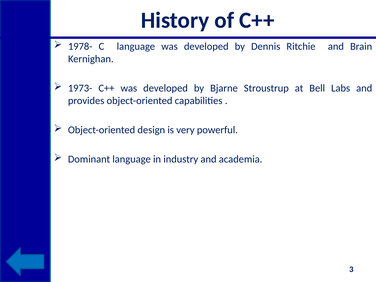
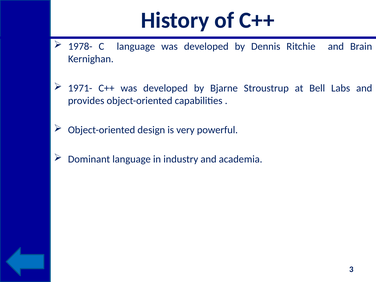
1973-: 1973- -> 1971- (80, 88)
